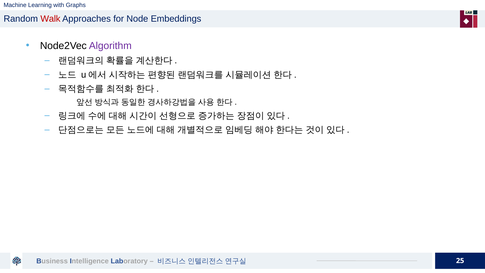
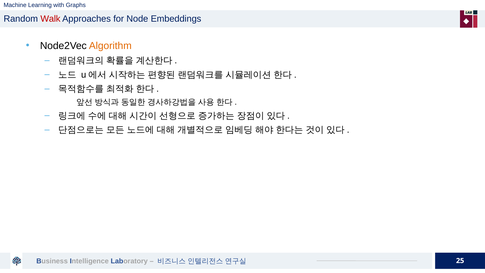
Algorithm colour: purple -> orange (110, 46)
